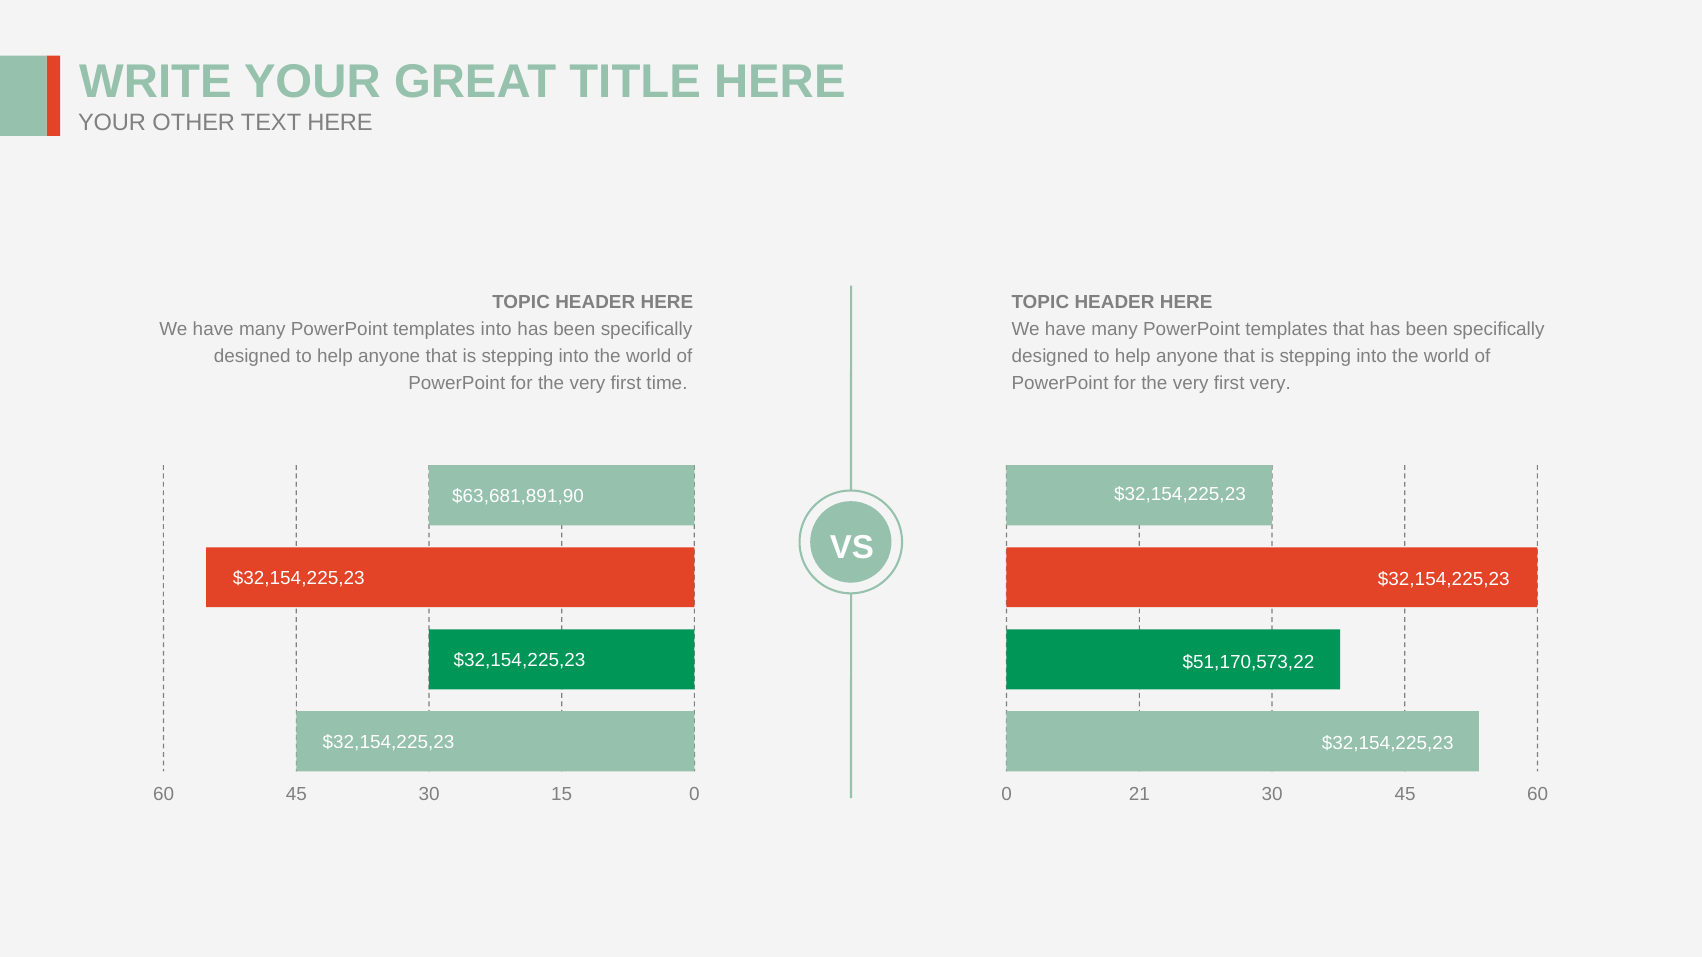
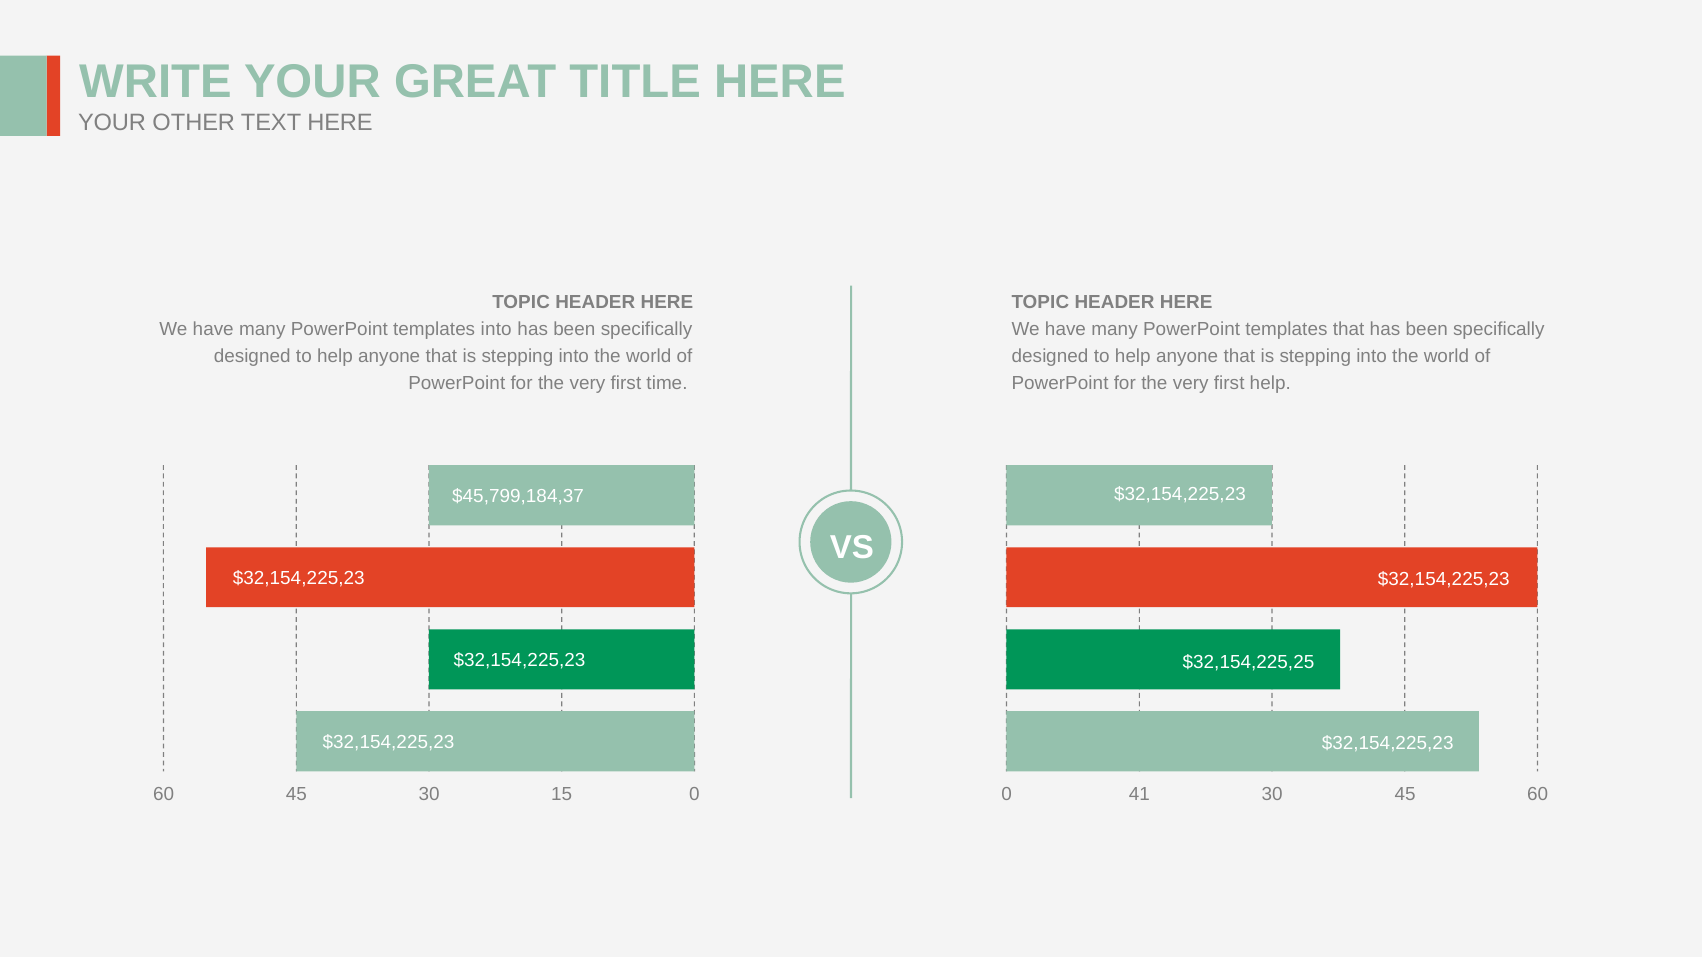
first very: very -> help (1270, 384)
$63,681,891,90: $63,681,891,90 -> $45,799,184,37 (518, 496)
$51,170,573,22: $51,170,573,22 -> $32,154,225,25 (1248, 662)
21: 21 -> 41 (1139, 794)
